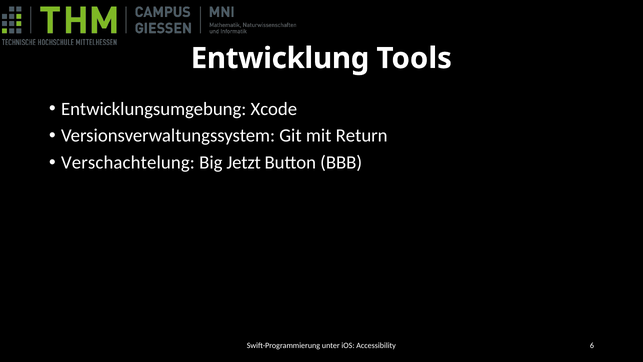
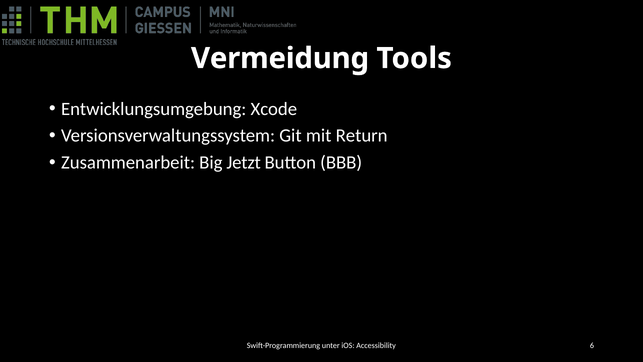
Entwicklung: Entwicklung -> Vermeidung (280, 58)
Verschachtelung: Verschachtelung -> Zusammenarbeit (128, 163)
